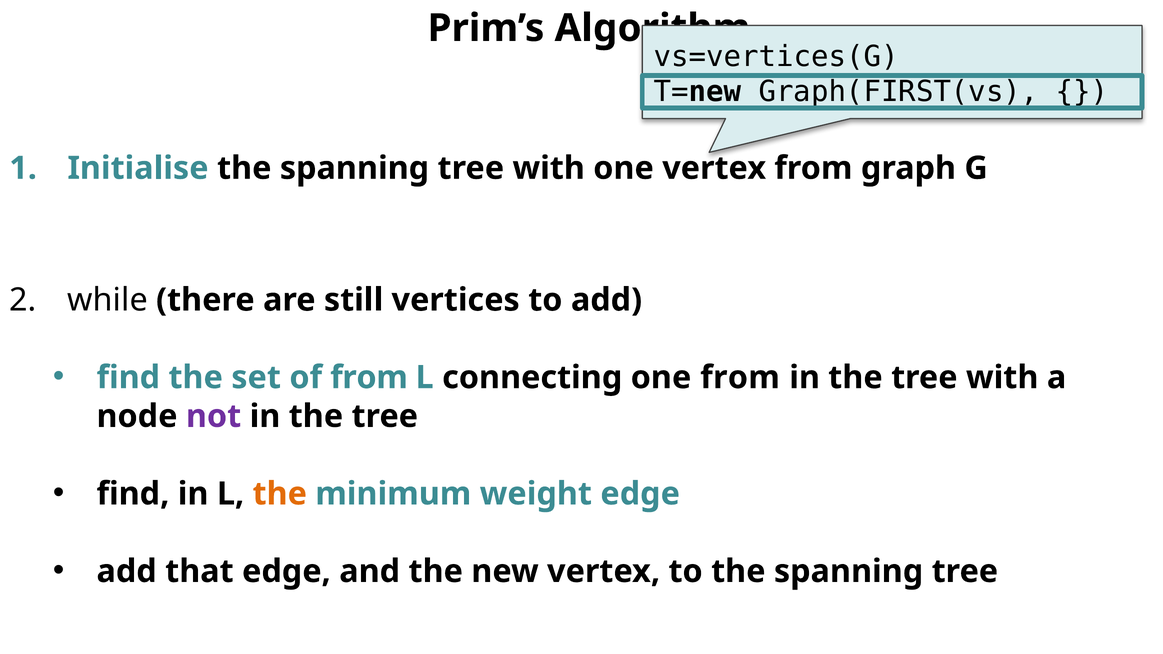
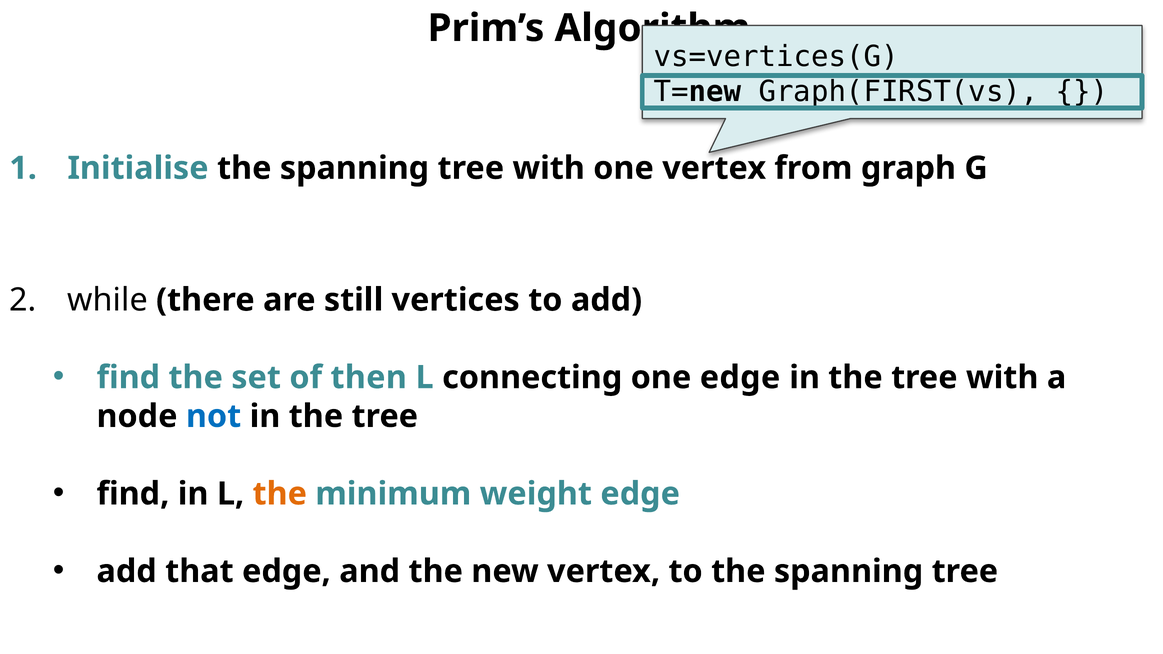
of from: from -> then (369, 378)
one from: from -> edge (740, 378)
not colour: purple -> blue (214, 416)
